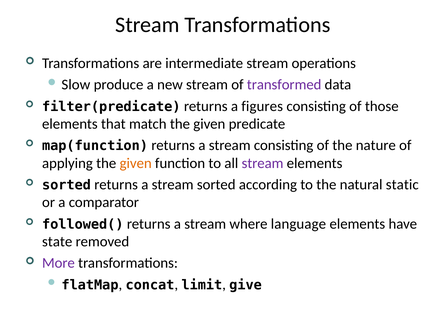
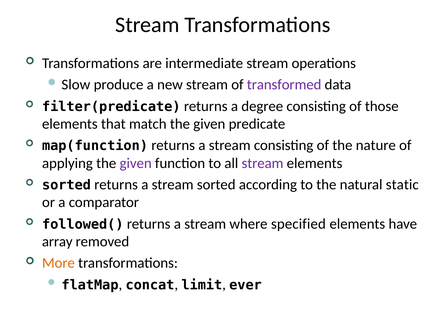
figures: figures -> degree (262, 106)
given colour: orange -> purple (136, 163)
language: language -> specified (298, 224)
state: state -> array (57, 242)
More colour: purple -> orange (58, 263)
give: give -> ever (246, 285)
